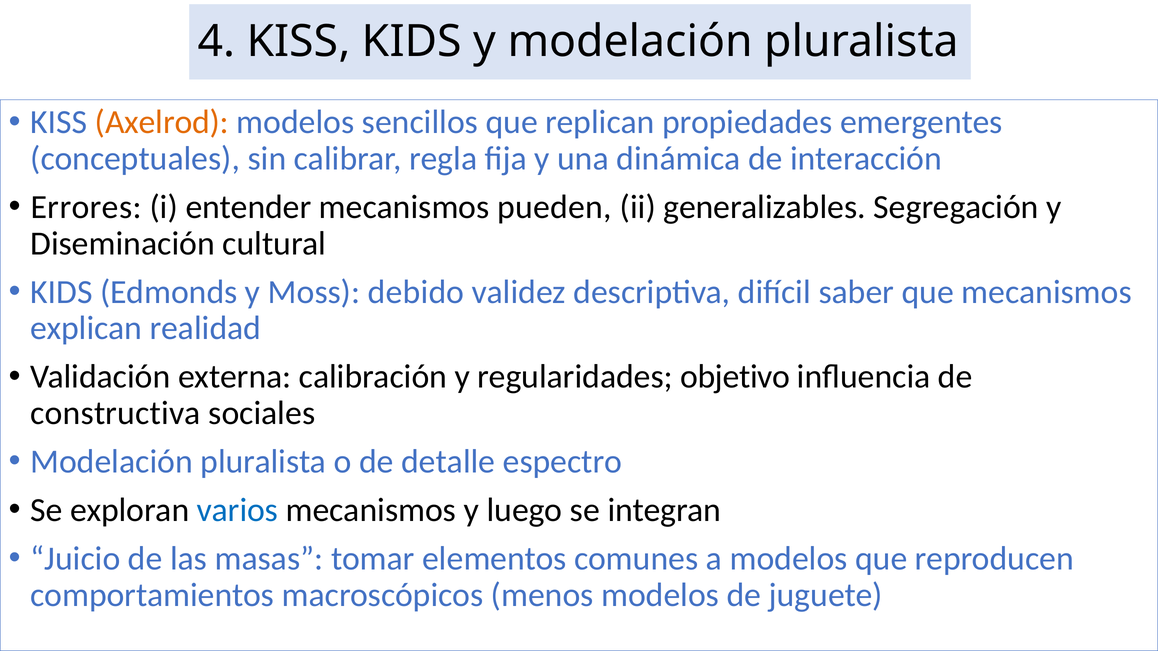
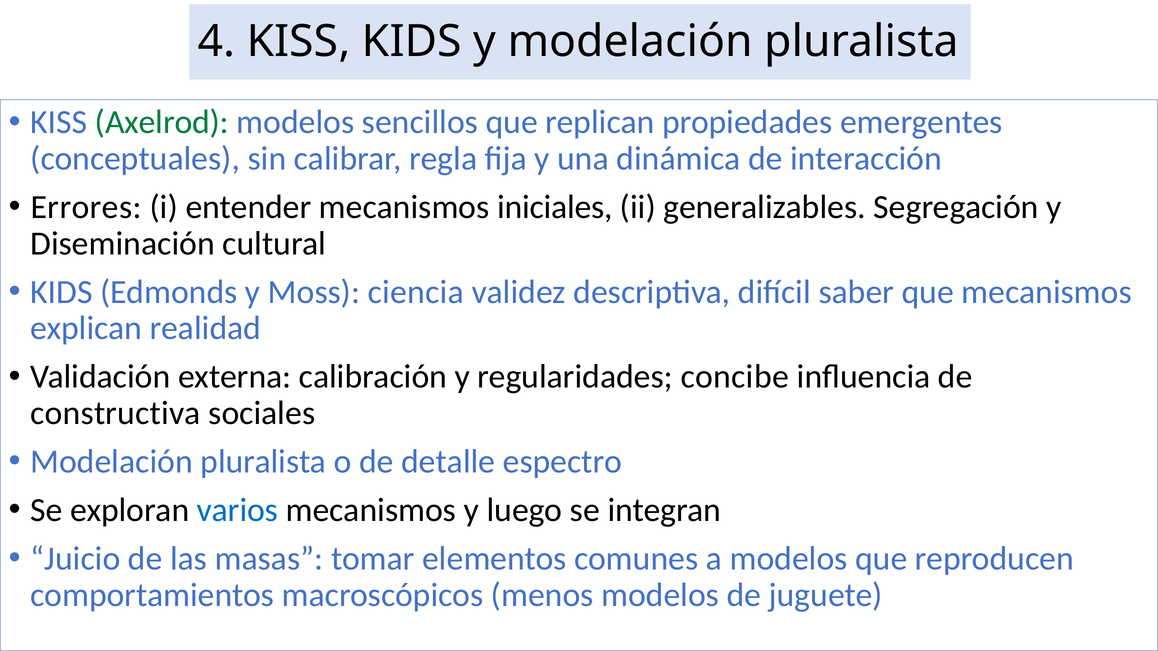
Axelrod colour: orange -> green (162, 122)
pueden: pueden -> iniciales (555, 207)
debido: debido -> ciencia (416, 292)
objetivo: objetivo -> concibe (735, 377)
